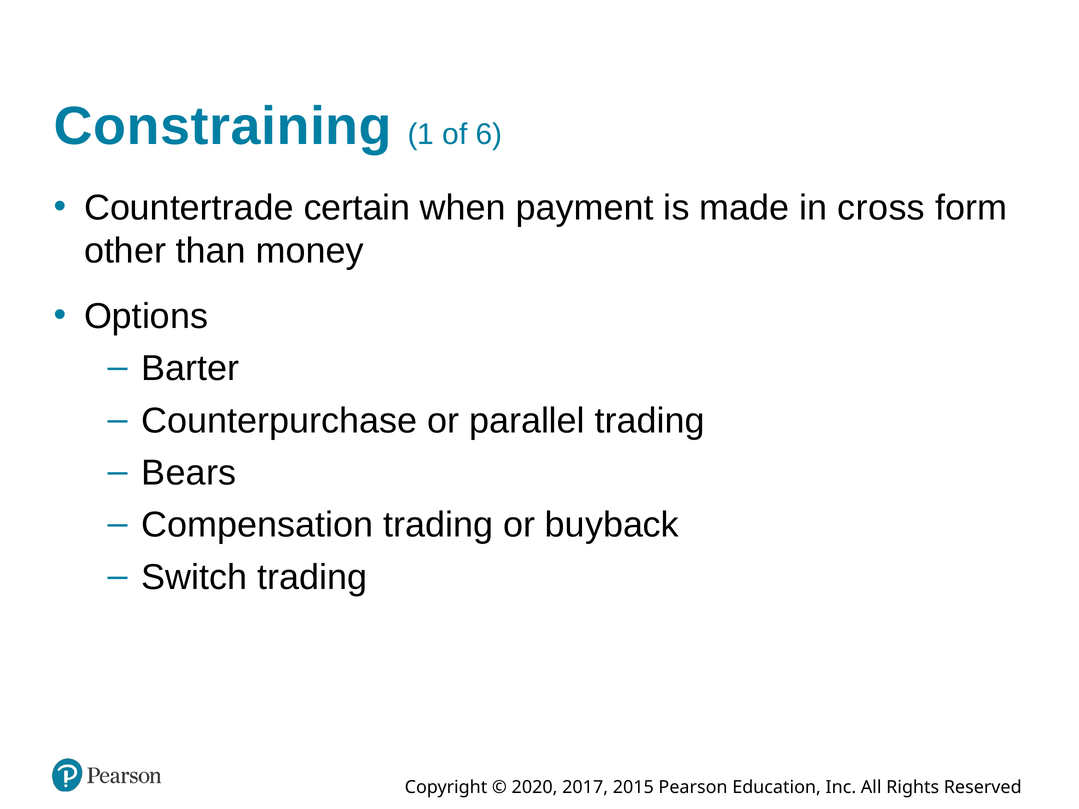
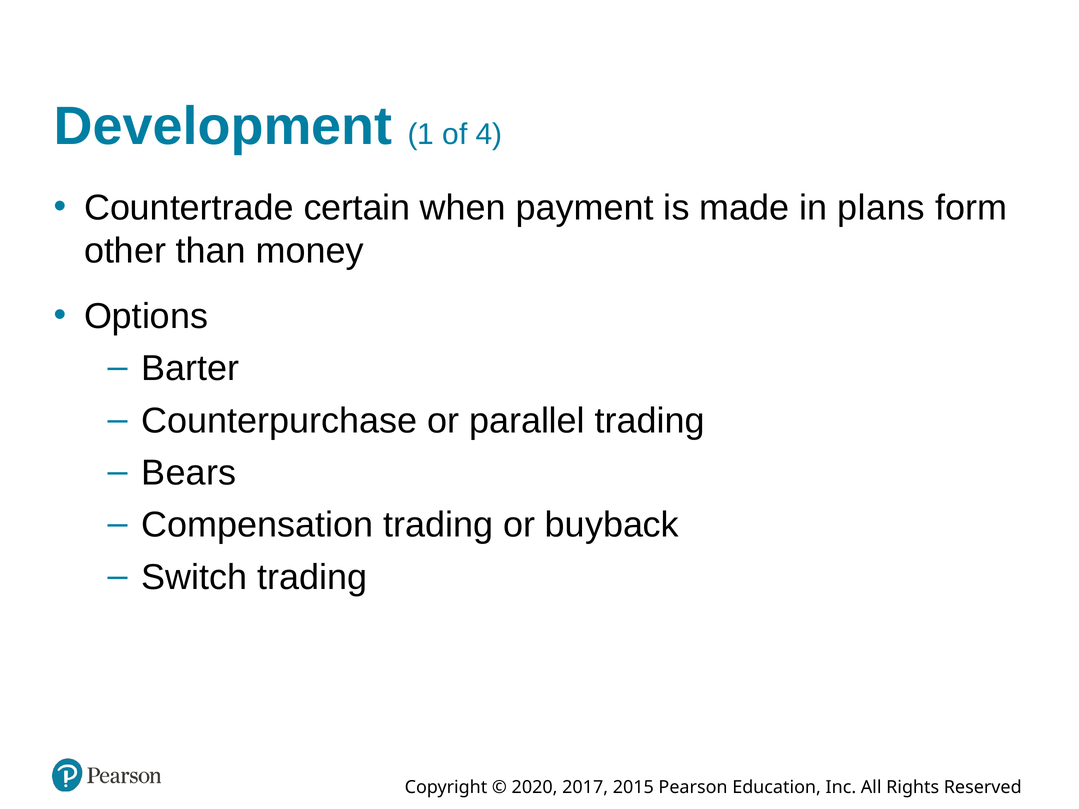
Constraining: Constraining -> Development (223, 126)
6: 6 -> 4 (489, 134)
cross: cross -> plans (881, 208)
